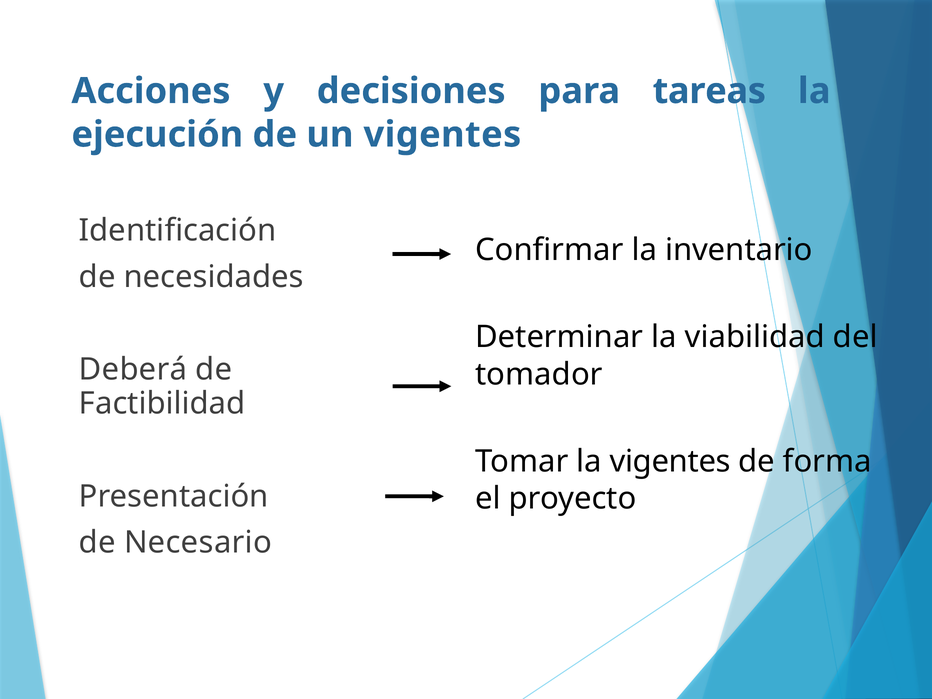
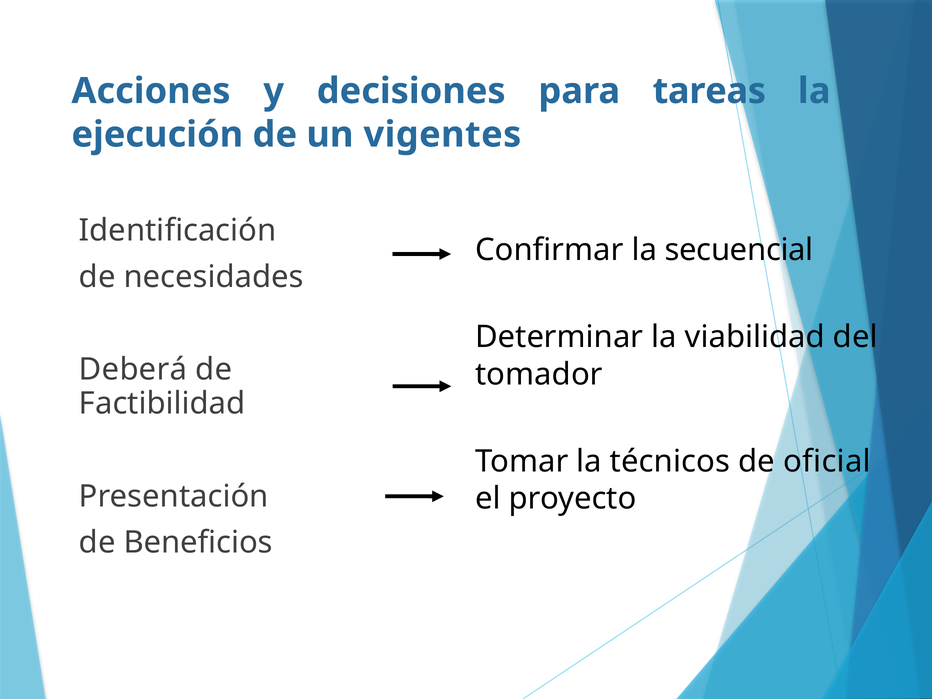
inventario: inventario -> secuencial (739, 250)
la vigentes: vigentes -> técnicos (670, 461)
forma: forma -> oficial (827, 461)
Necesario: Necesario -> Beneficios (198, 543)
